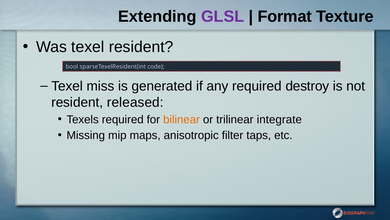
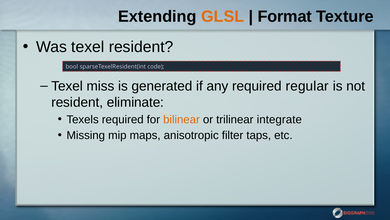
GLSL colour: purple -> orange (223, 16)
destroy: destroy -> regular (307, 86)
released: released -> eliminate (135, 102)
